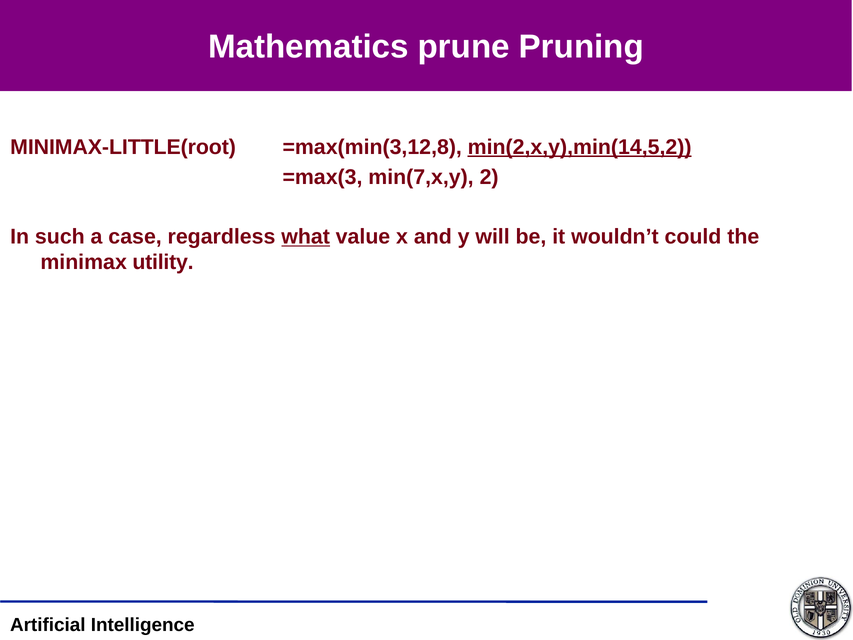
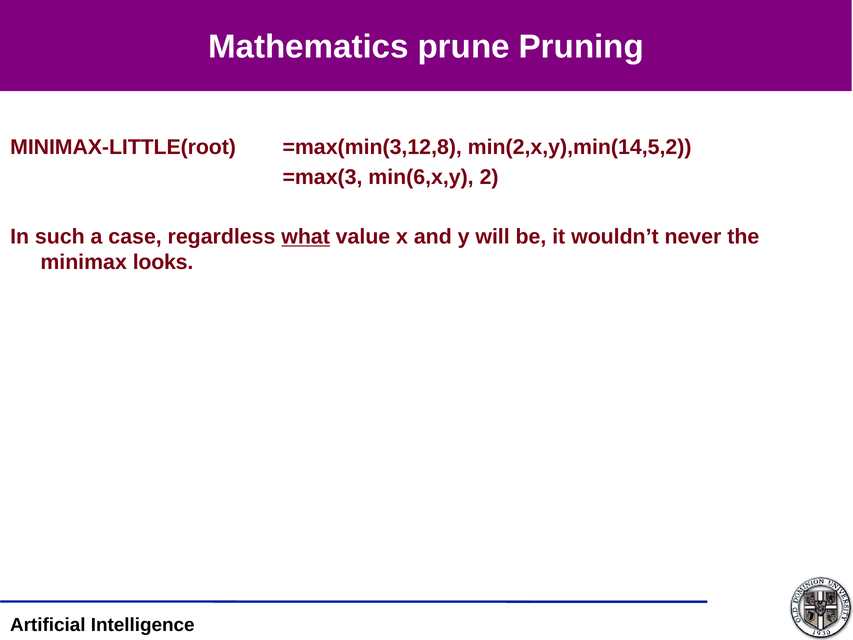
min(2,x,y),min(14,5,2 underline: present -> none (580, 147)
min(7,x,y: min(7,x,y -> min(6,x,y (421, 177)
could: could -> never (693, 237)
utility: utility -> looks (163, 262)
